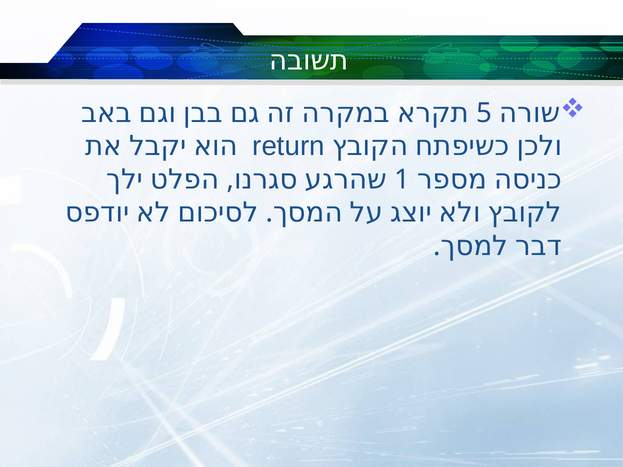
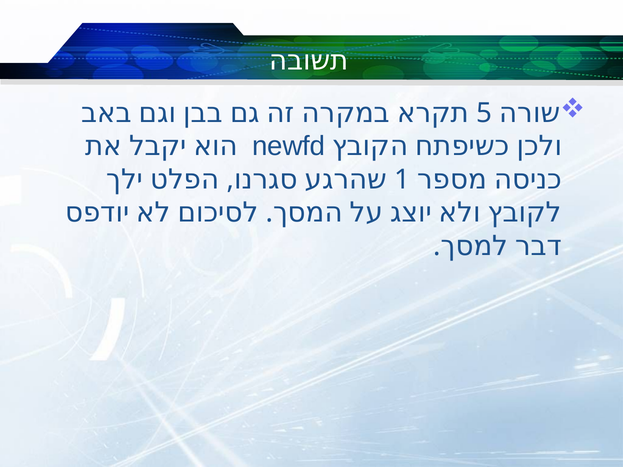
return: return -> newfd (289, 146)
